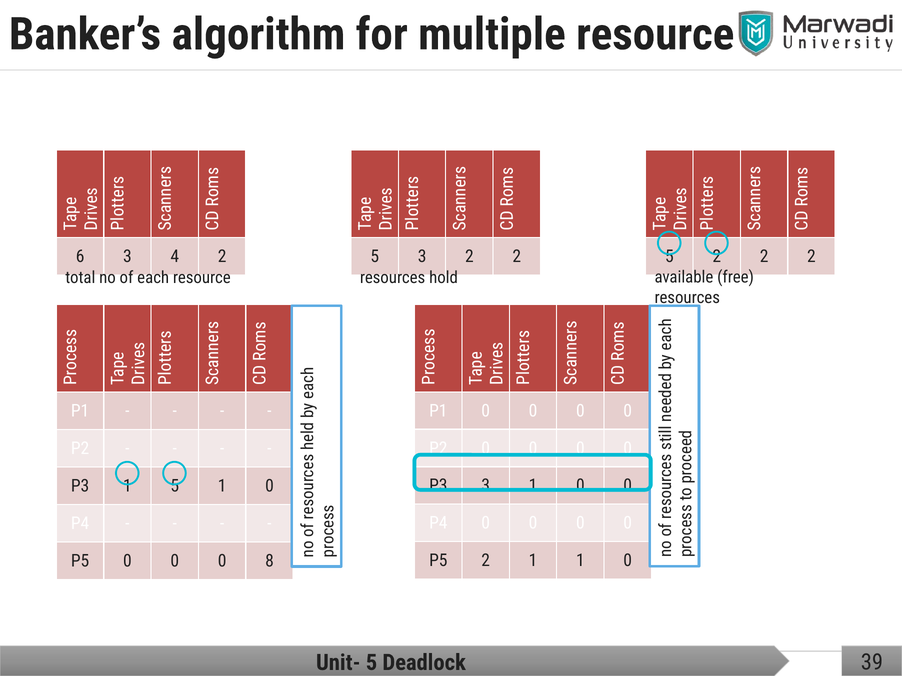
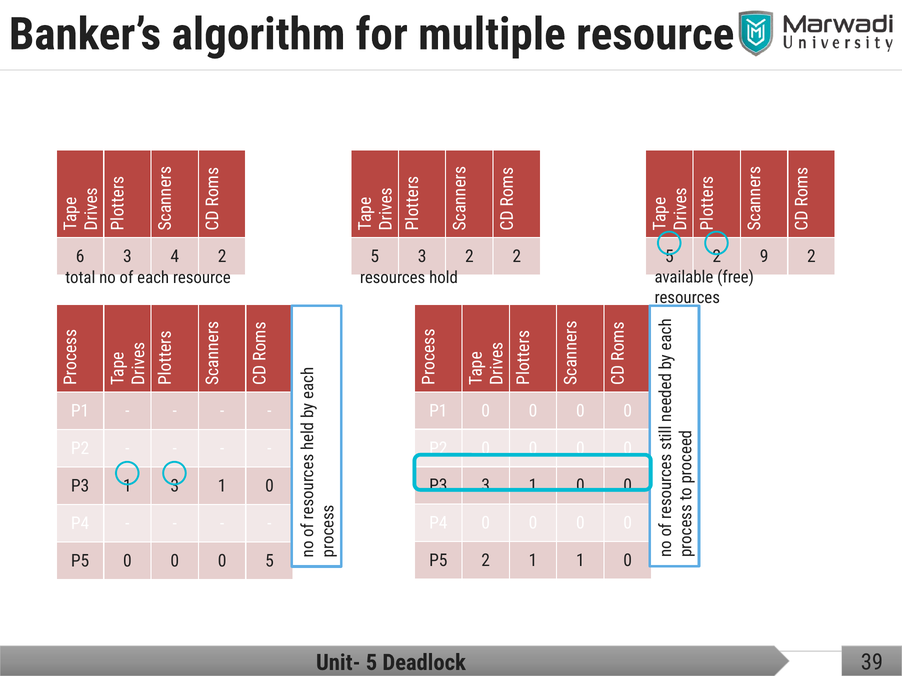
5 2 2: 2 -> 9 (764, 257)
1 5: 5 -> 3 (175, 486)
0 8: 8 -> 5 (269, 561)
